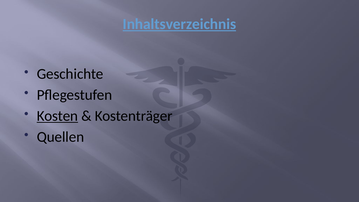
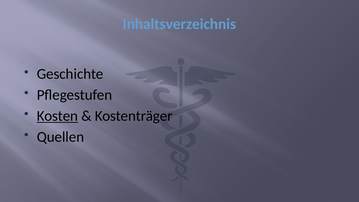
Inhaltsverzeichnis underline: present -> none (179, 24)
